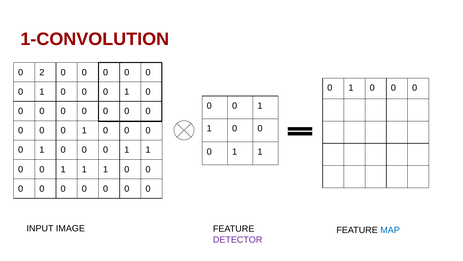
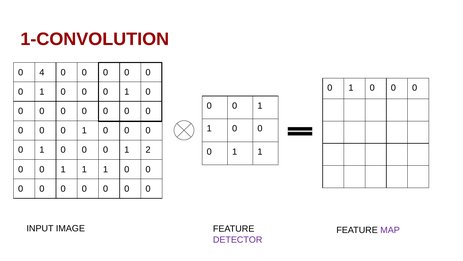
2: 2 -> 4 (42, 72)
1: 1 -> 2 (148, 150)
MAP colour: blue -> purple (390, 230)
